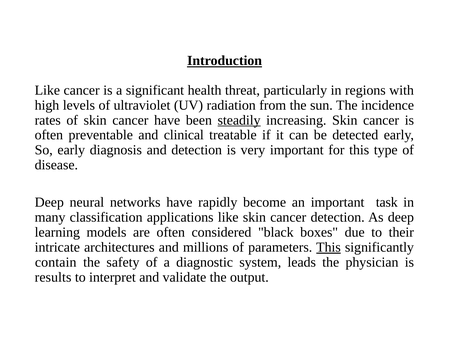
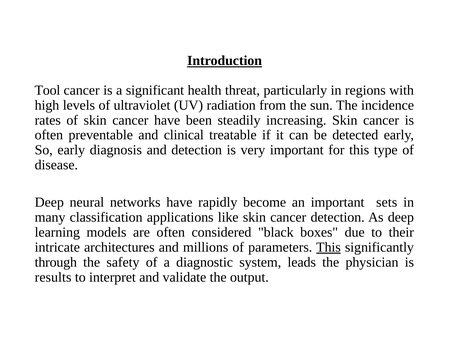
Like: Like -> Tool (47, 90)
steadily underline: present -> none (239, 120)
task: task -> sets (387, 202)
contain: contain -> through (56, 262)
